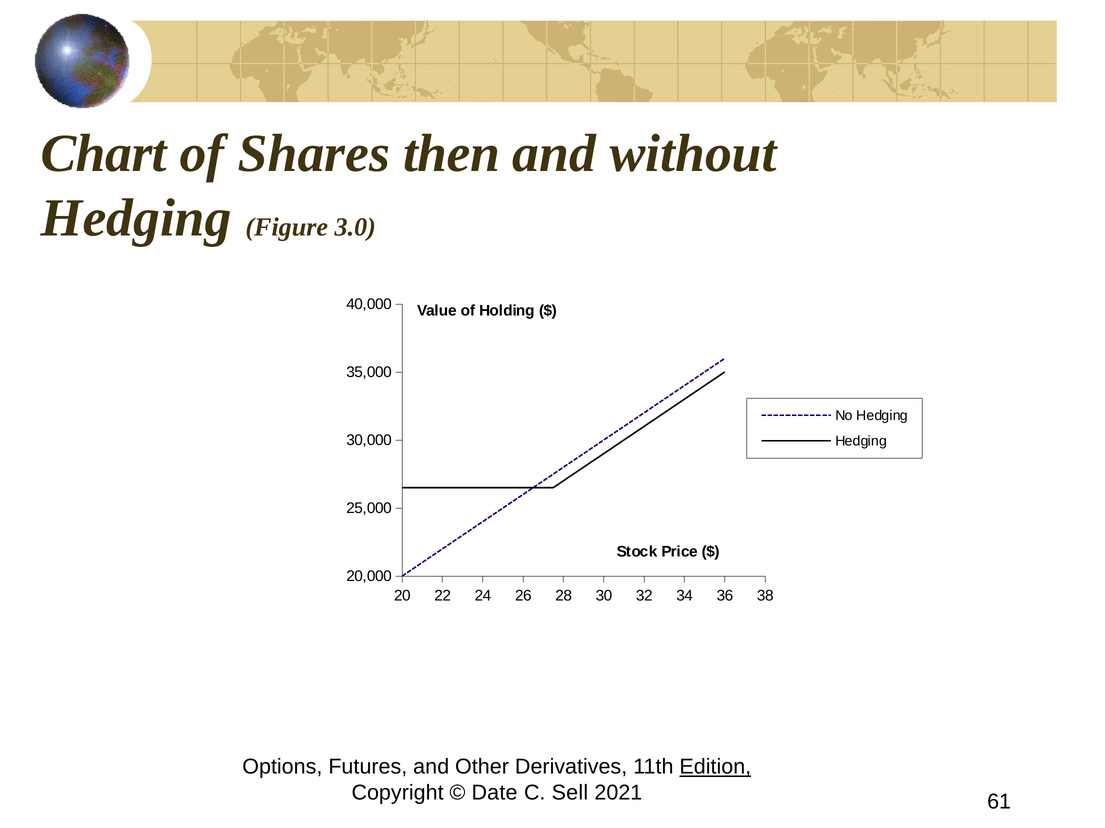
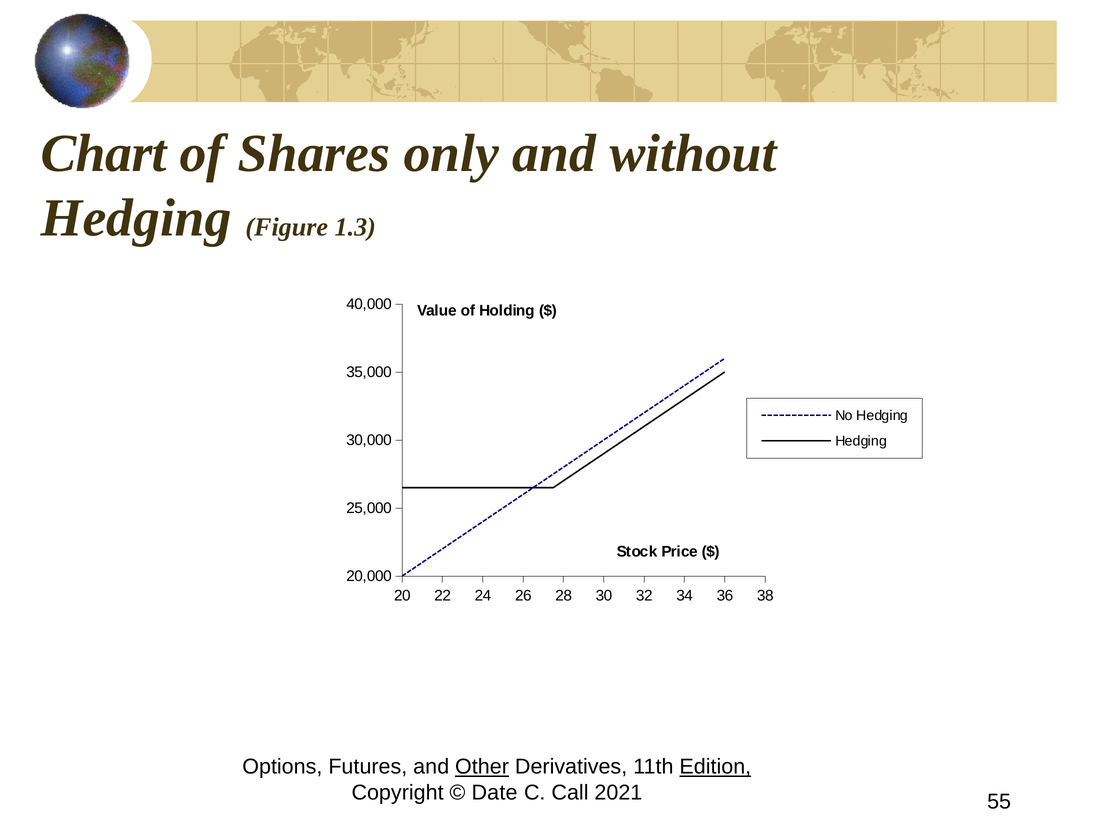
then: then -> only (451, 154)
3.0: 3.0 -> 1.3 (355, 227)
Other underline: none -> present (482, 768)
Sell: Sell -> Call (570, 793)
61: 61 -> 55 (999, 803)
